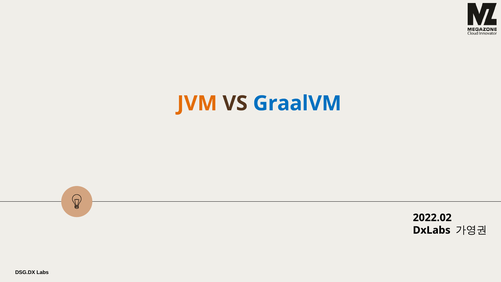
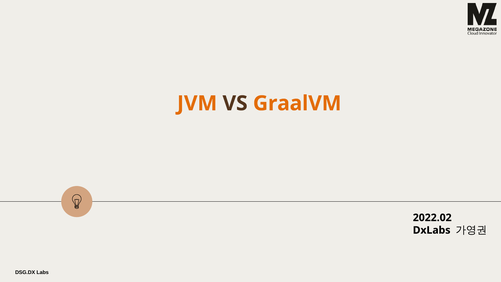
GraalVM colour: blue -> orange (297, 103)
